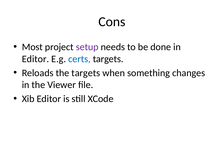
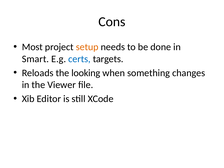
setup colour: purple -> orange (87, 47)
Editor: Editor -> Smart (35, 59)
the targets: targets -> looking (86, 73)
